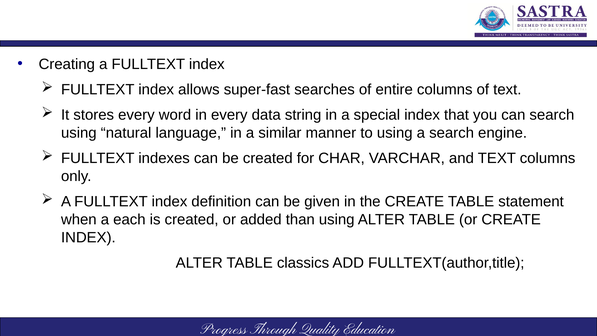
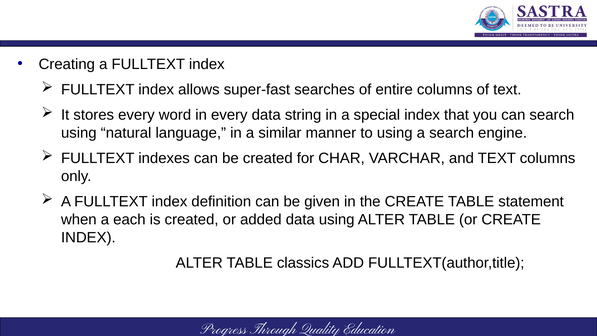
added than: than -> data (300, 219)
